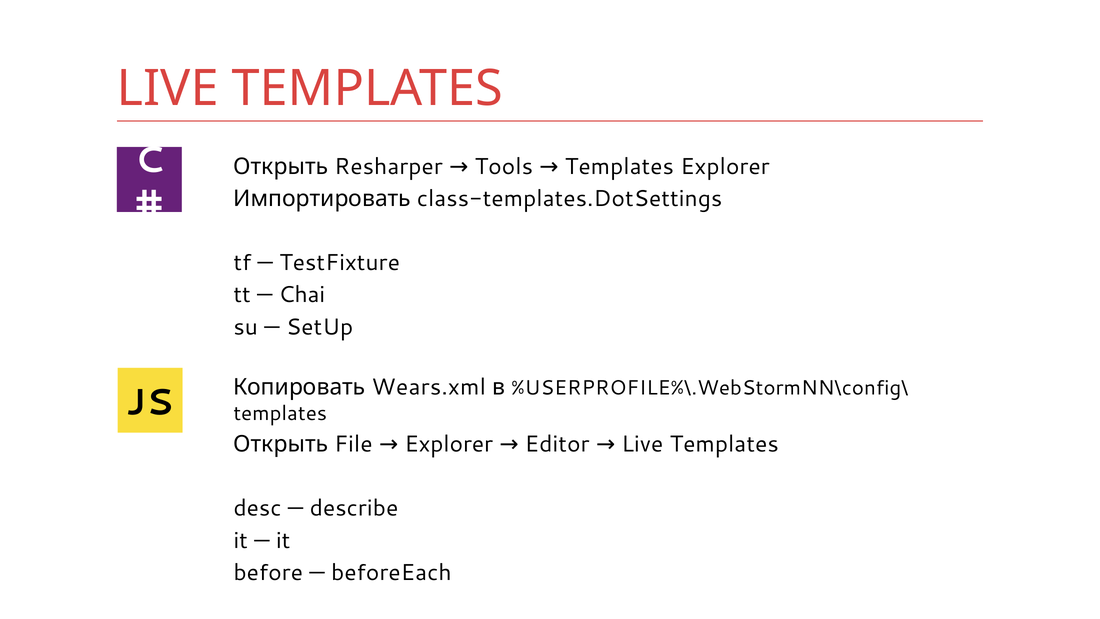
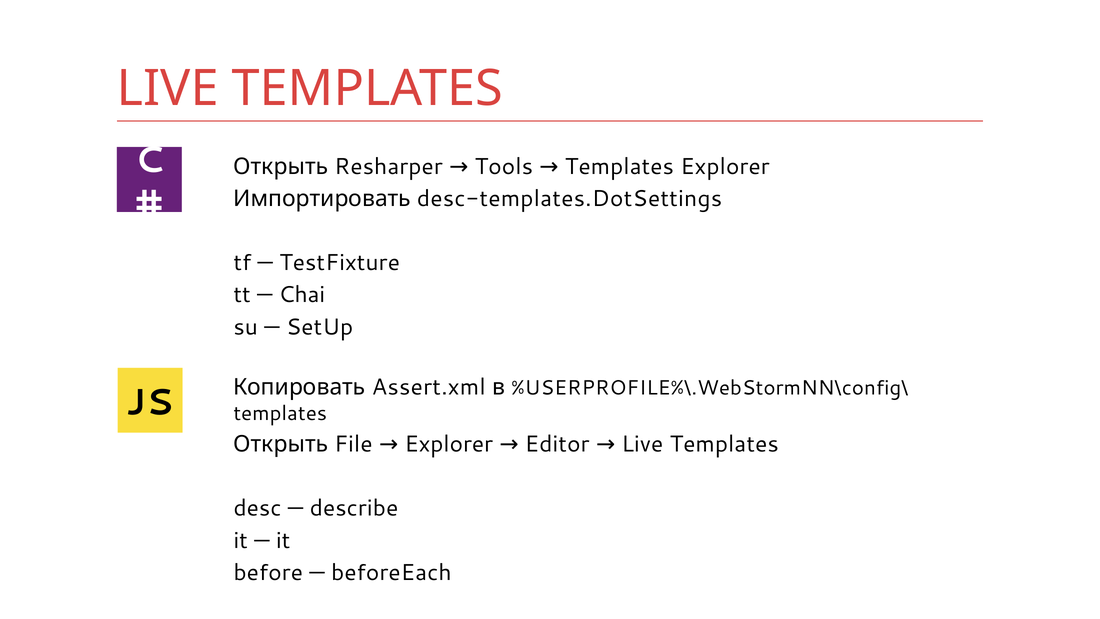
class-templates.DotSettings: class-templates.DotSettings -> desc-templates.DotSettings (569, 199)
Wears.xml: Wears.xml -> Assert.xml (429, 387)
